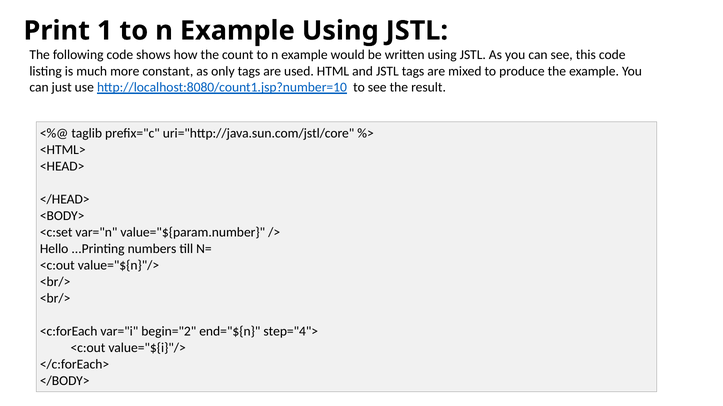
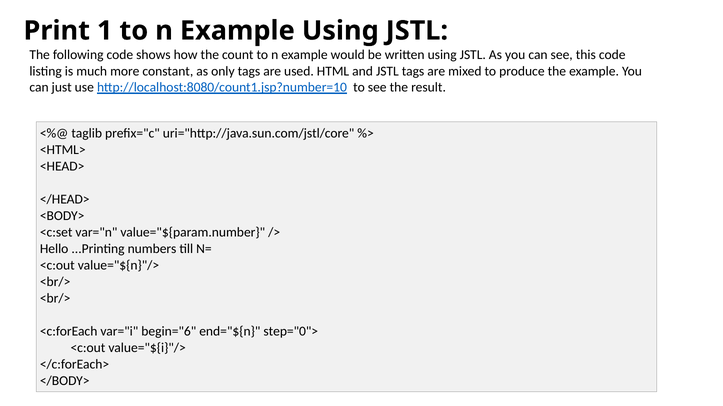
begin="2: begin="2 -> begin="6 (169, 332)
step="4">: step="4"> -> step="0"> (291, 332)
